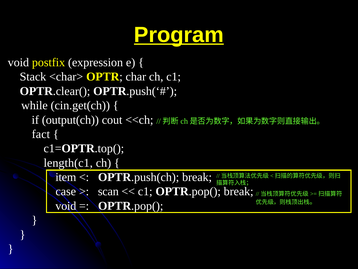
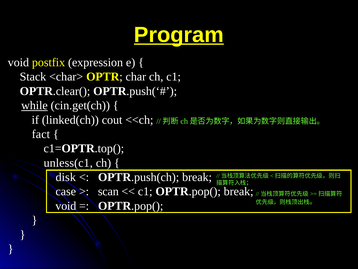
while underline: none -> present (34, 105)
output(ch: output(ch -> linked(ch (70, 120)
length(c1: length(c1 -> unless(c1 (68, 163)
item: item -> disk (66, 177)
